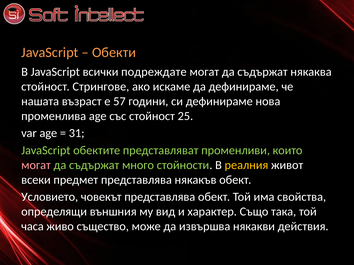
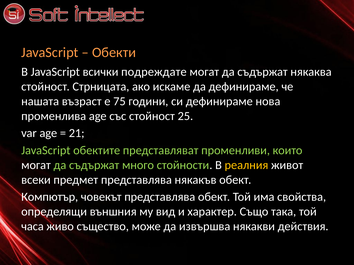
Стрингове: Стрингове -> Стрницата (101, 87)
57: 57 -> 75 (119, 101)
31: 31 -> 21 (77, 133)
могат colour: pink -> white (36, 165)
Условието: Условието -> Компютър (50, 197)
